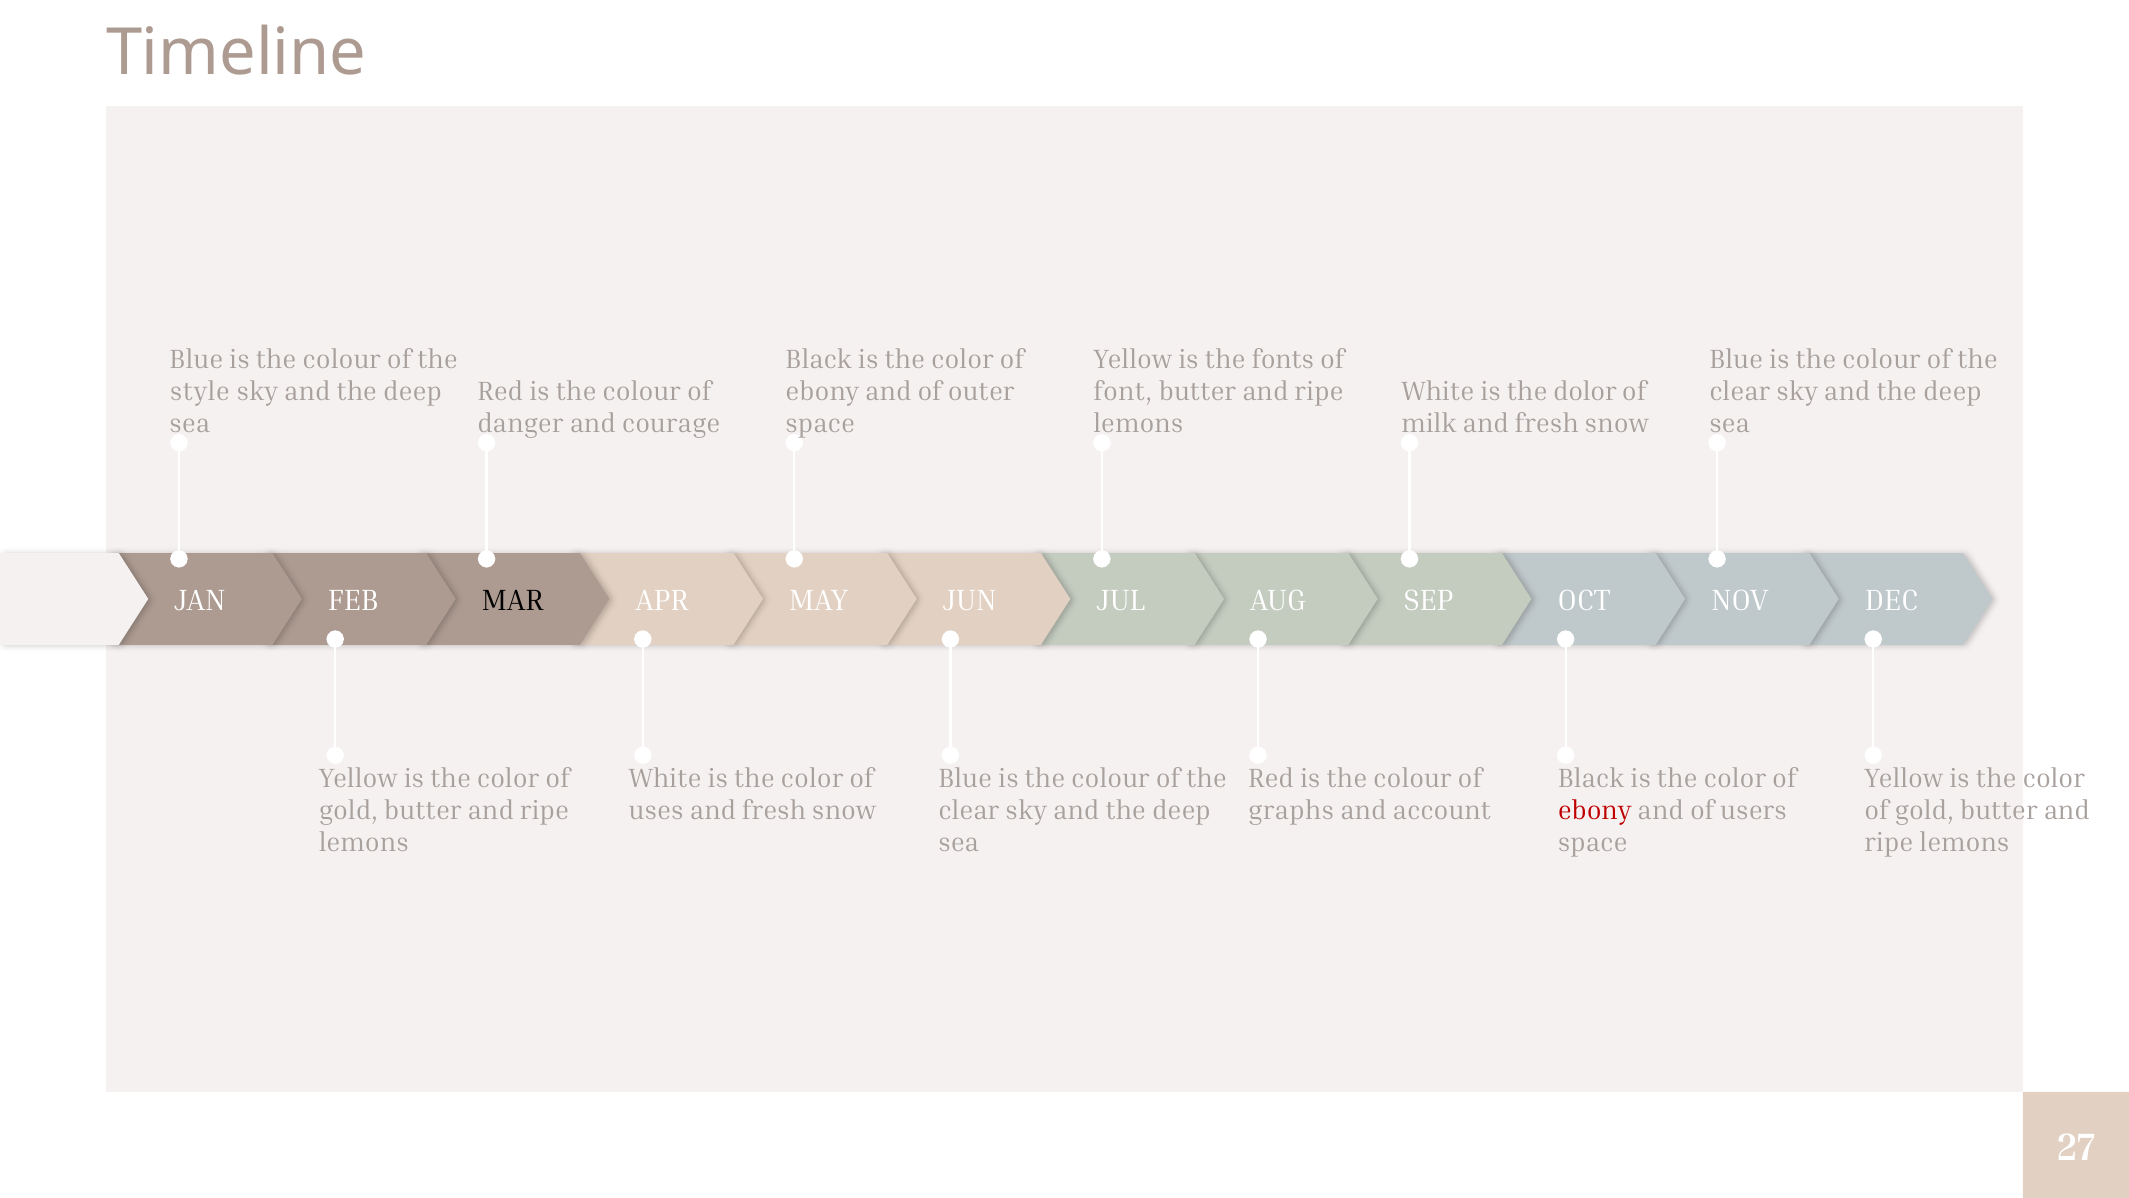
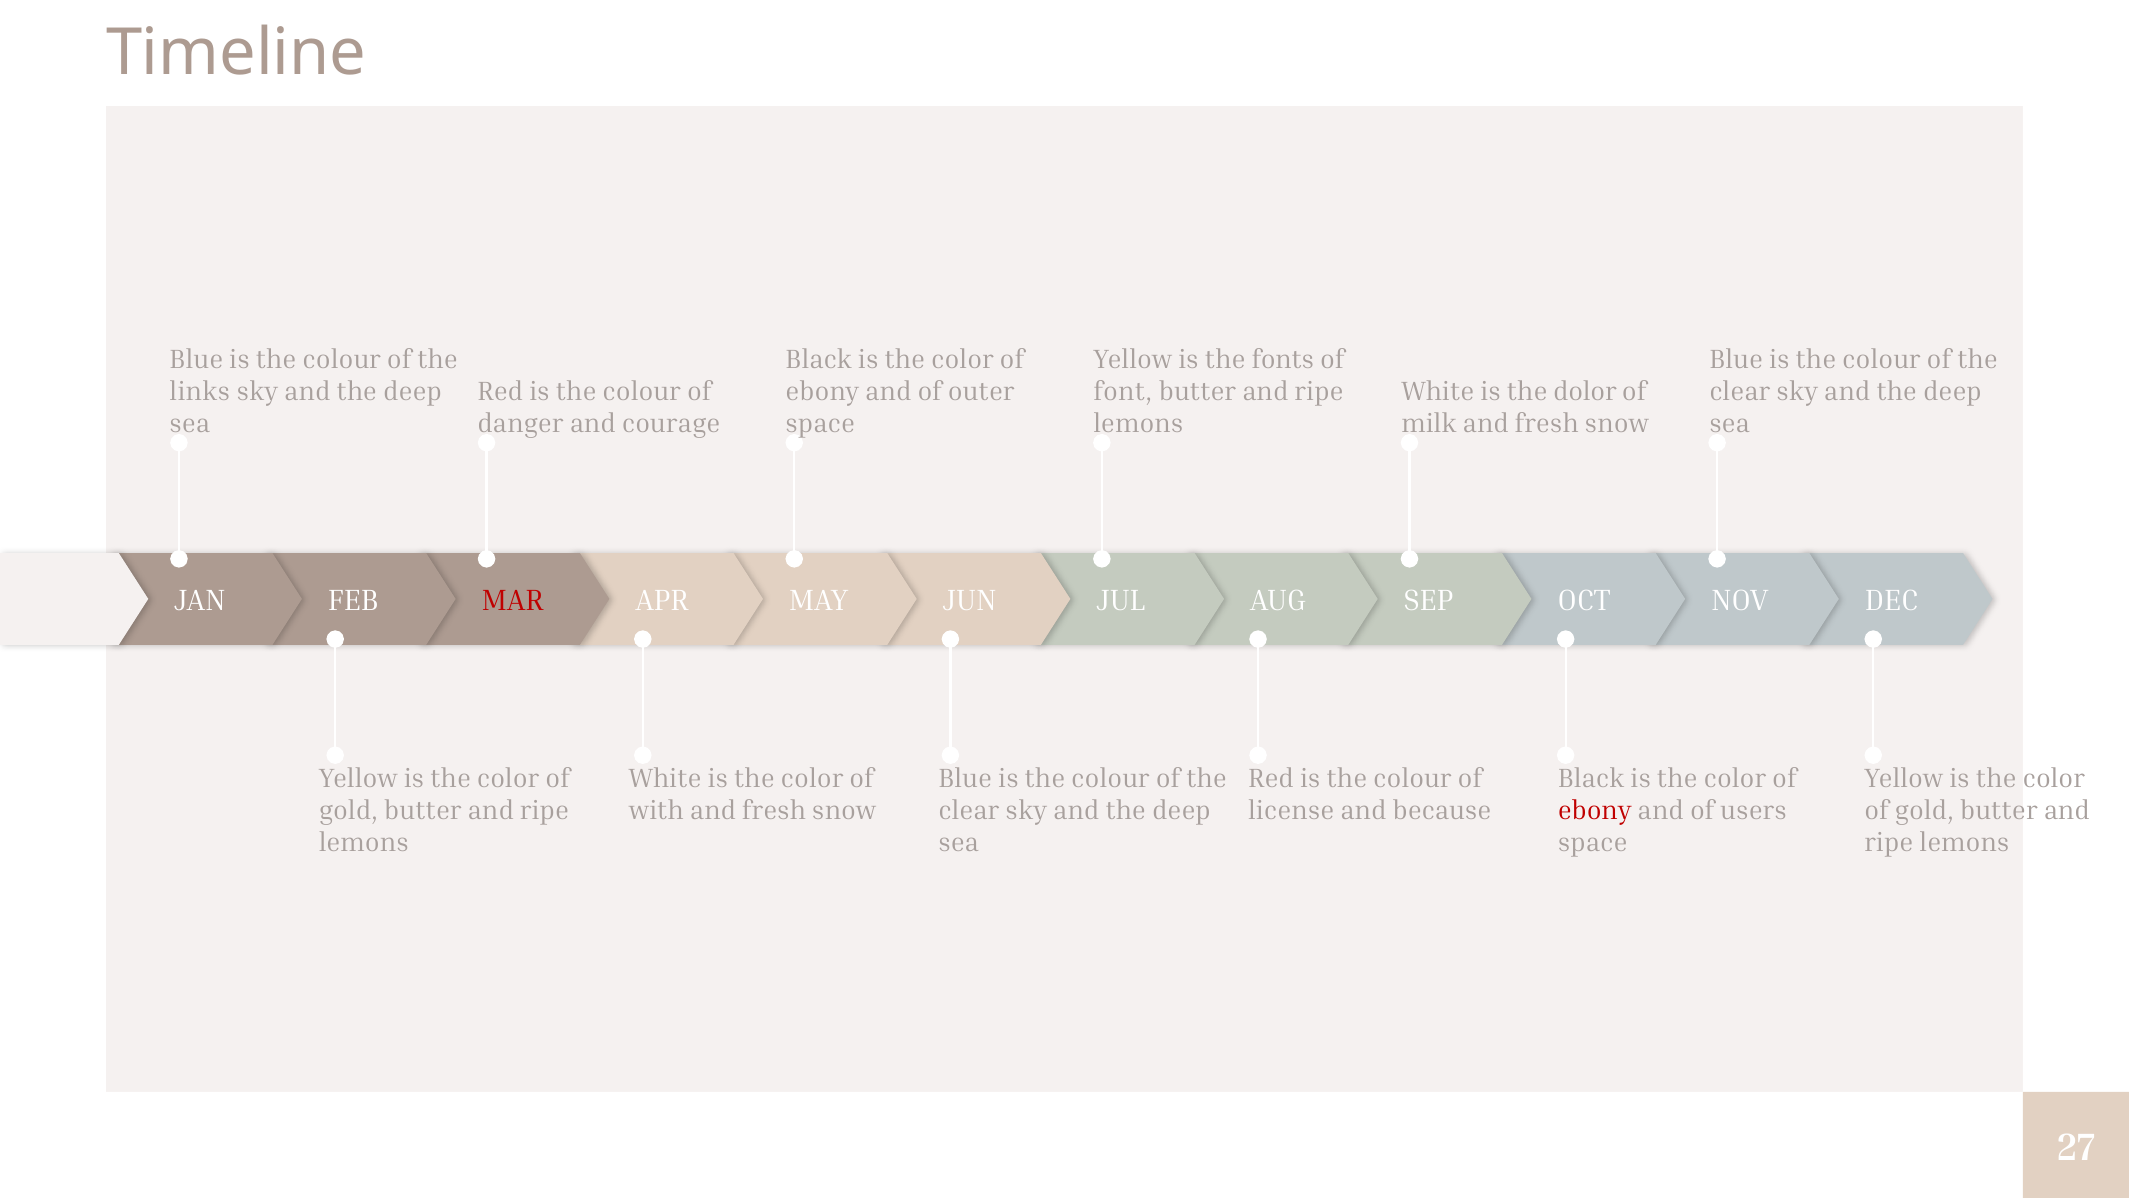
style: style -> links (200, 391)
MAR colour: black -> red (513, 601)
uses: uses -> with (656, 810)
graphs: graphs -> license (1291, 810)
account: account -> because (1442, 810)
